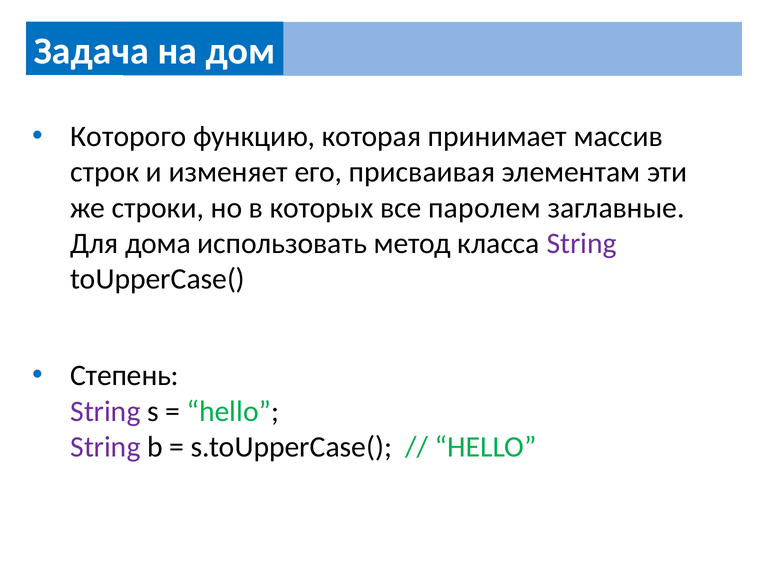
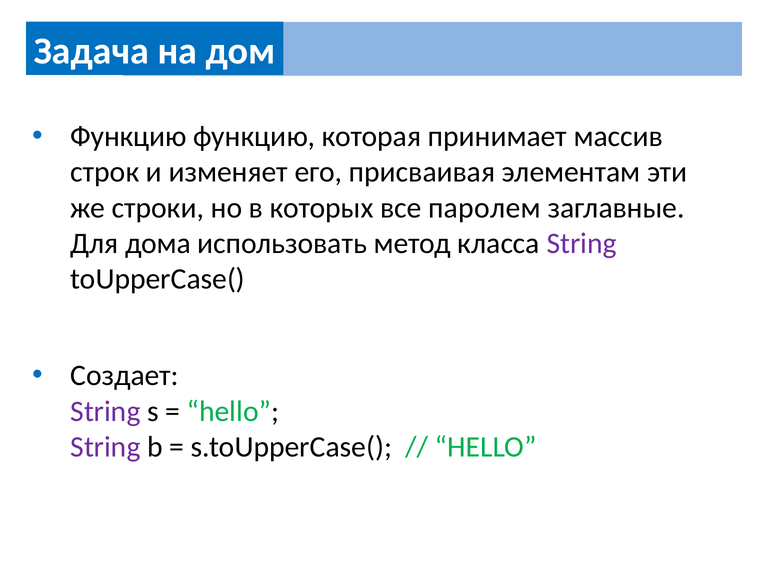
Которого: Которого -> Функцию (128, 137)
Степень: Степень -> Создает (125, 376)
